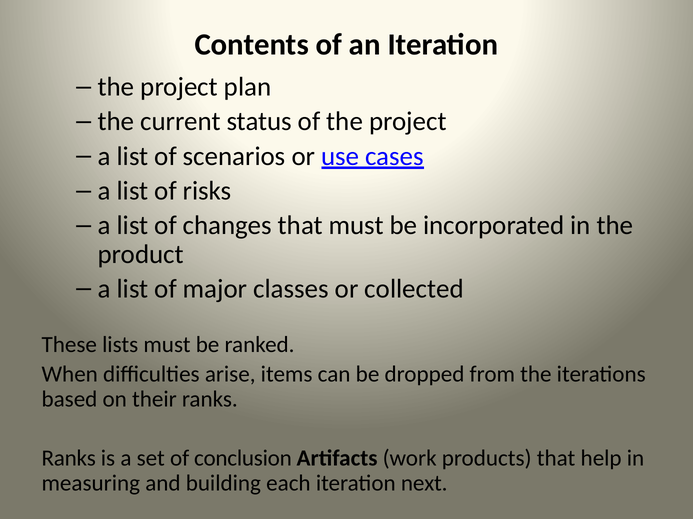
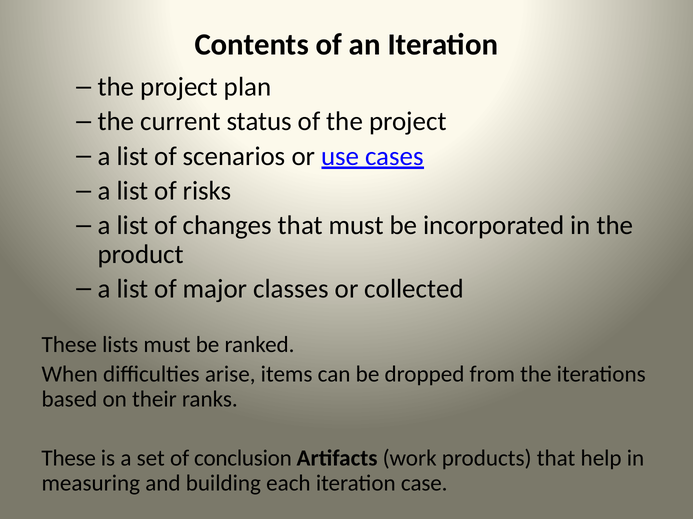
Ranks: Ranks -> These (69, 459)
next: next -> case (424, 484)
